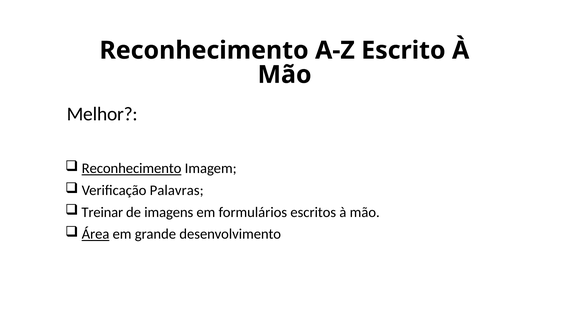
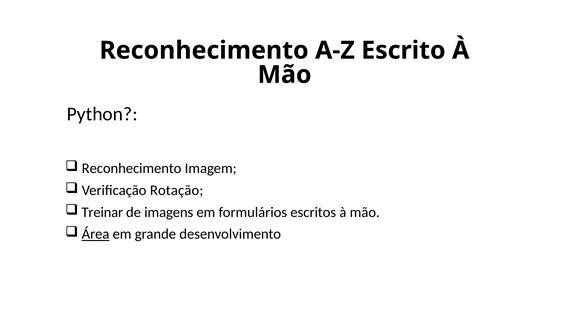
Melhor: Melhor -> Python (102, 114)
Reconhecimento underline: present -> none (132, 168)
Palavras: Palavras -> Rotação (177, 190)
